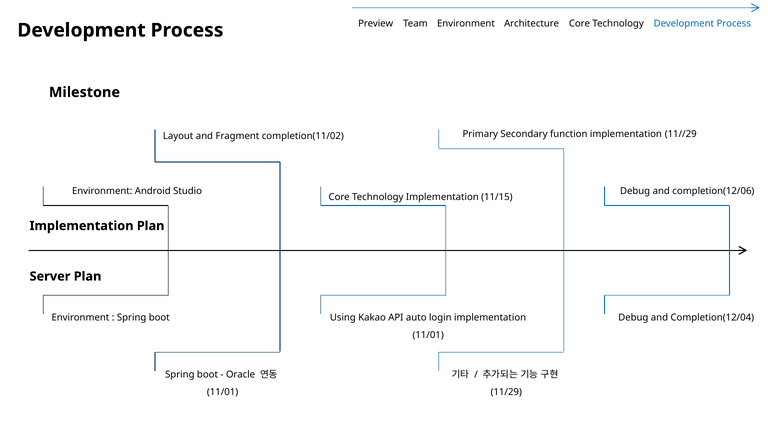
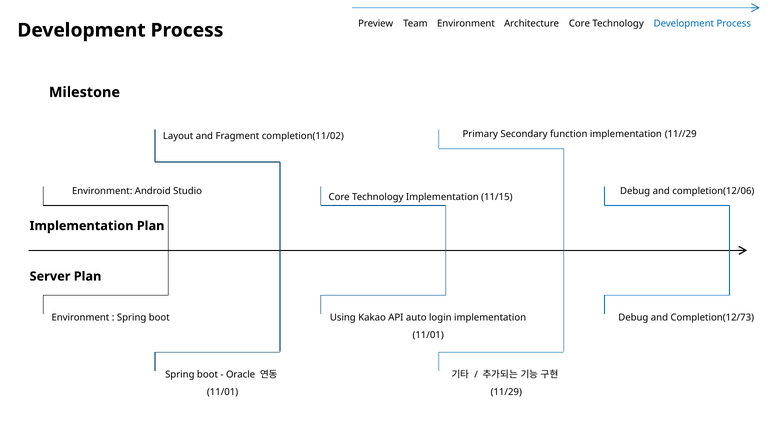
Completion(12/04: Completion(12/04 -> Completion(12/73 (712, 318)
